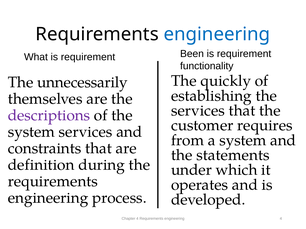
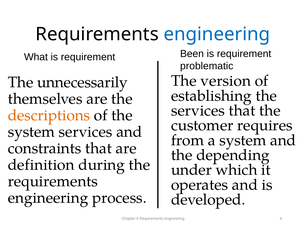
functionality: functionality -> problematic (207, 66)
quickly: quickly -> version (226, 81)
descriptions colour: purple -> orange (49, 116)
statements: statements -> depending (233, 155)
